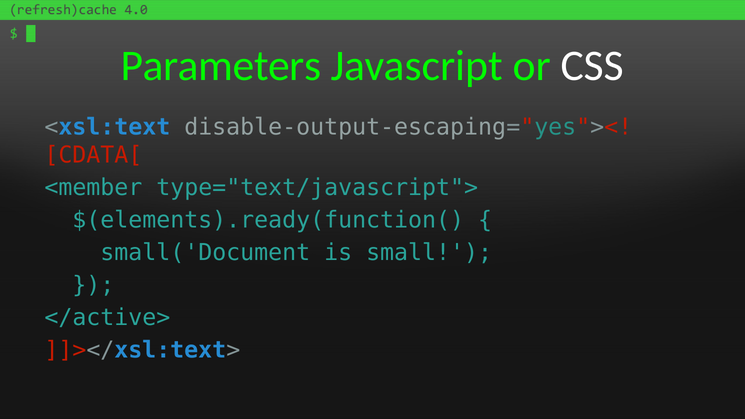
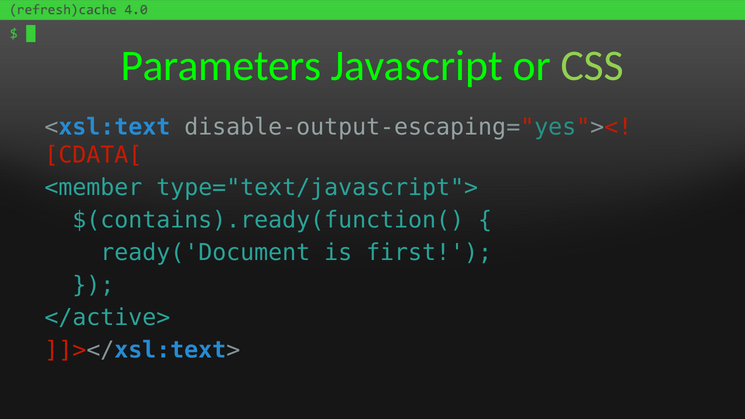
CSS colour: white -> light green (592, 66)
$(elements).ready(function(: $(elements).ready(function( -> $(contains).ready(function( (268, 220)
small('Document: small('Document -> ready('Document (205, 253)
small: small -> first (429, 253)
